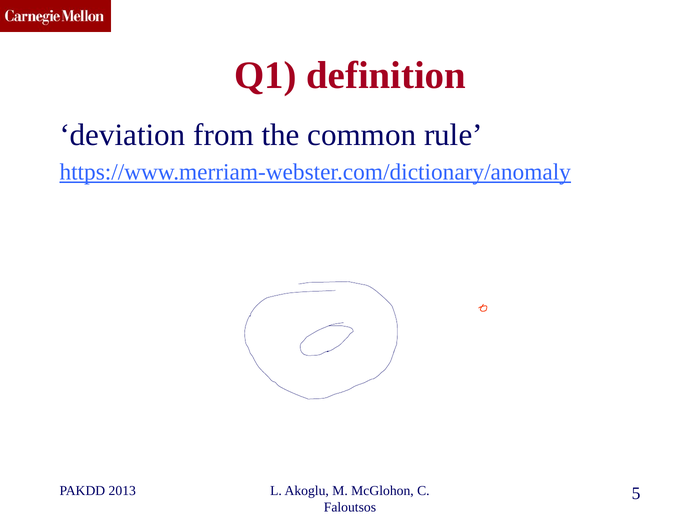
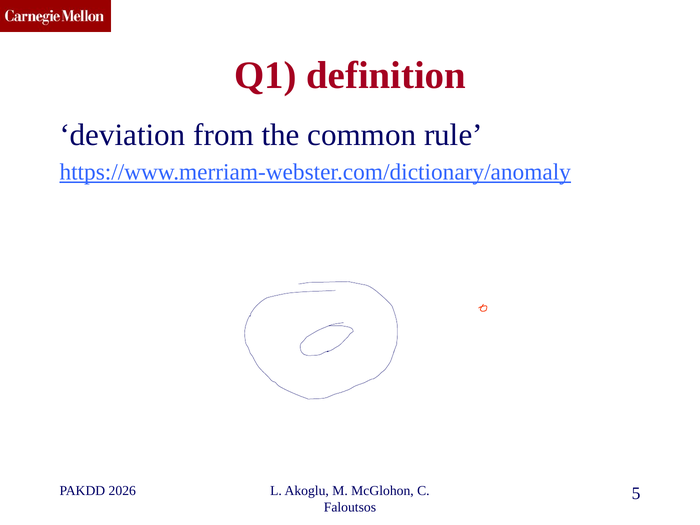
2013: 2013 -> 2026 (122, 491)
